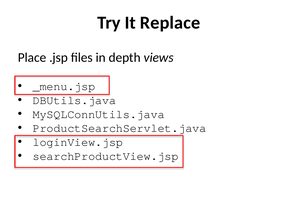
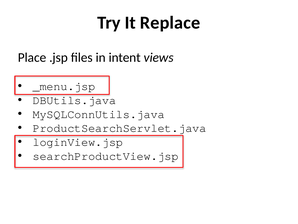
depth: depth -> intent (125, 57)
